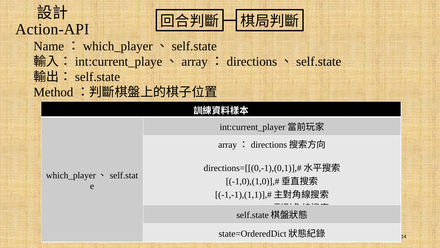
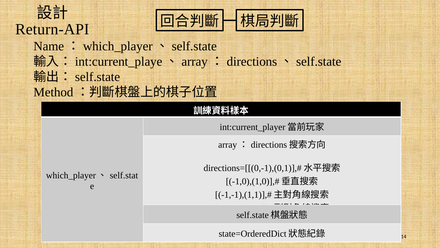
Action-API: Action-API -> Return-API (52, 29)
